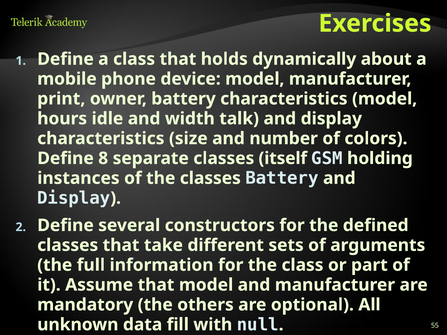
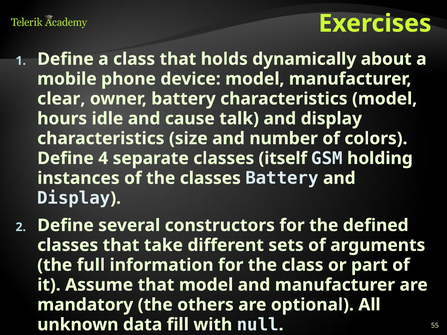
print: print -> clear (61, 99)
width: width -> cause (190, 119)
8: 8 -> 4 (103, 158)
